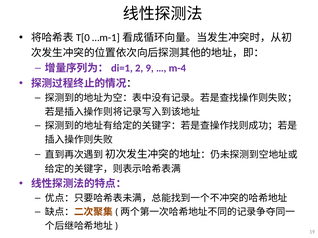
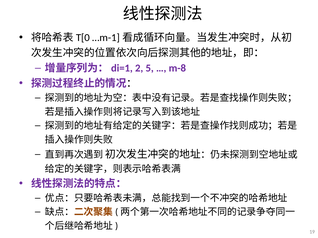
9: 9 -> 5 (150, 68)
m-4: m-4 -> m-8 (177, 68)
